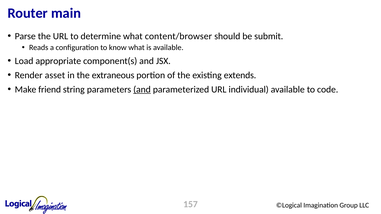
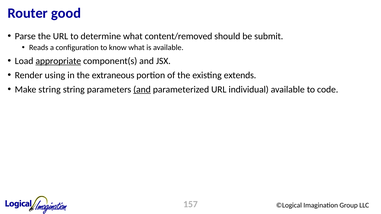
main: main -> good (66, 13)
content/browser: content/browser -> content/removed (179, 36)
appropriate underline: none -> present (58, 61)
asset: asset -> using (55, 75)
Make friend: friend -> string (50, 90)
